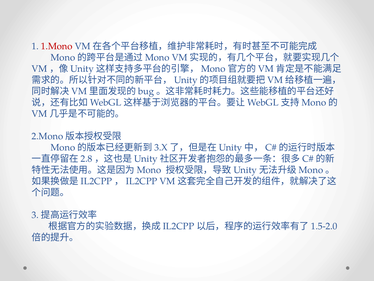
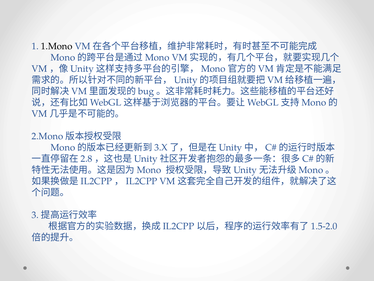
1.Mono colour: red -> black (57, 46)
